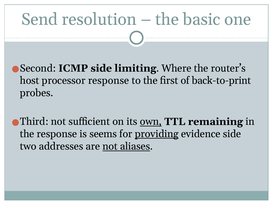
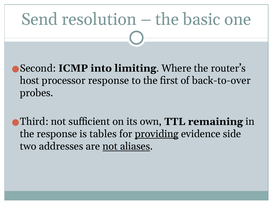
ICMP side: side -> into (101, 68)
back-to-print: back-to-print -> back-to-over (221, 80)
own underline: present -> none (151, 121)
seems: seems -> tables (103, 134)
